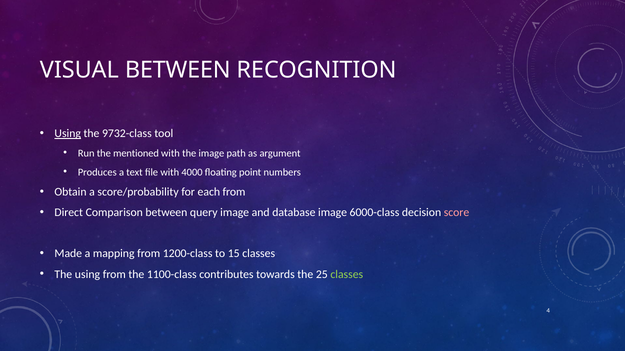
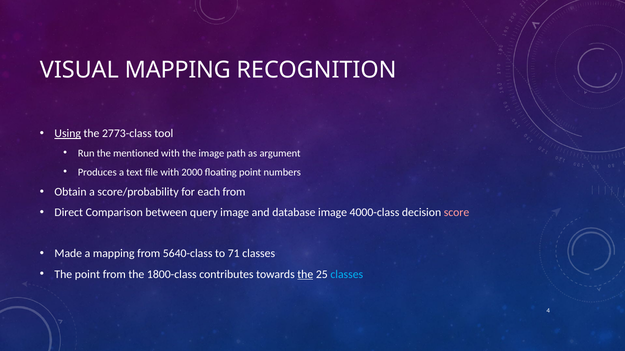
VISUAL BETWEEN: BETWEEN -> MAPPING (178, 70)
9732-class: 9732-class -> 2773-class (127, 134)
4000: 4000 -> 2000 (192, 172)
6000-class: 6000-class -> 4000-class (374, 213)
1200-class: 1200-class -> 5640-class (188, 254)
15: 15 -> 71 (234, 254)
The using: using -> point (87, 275)
1100-class: 1100-class -> 1800-class (172, 275)
the underline: none -> present (305, 275)
classes colour: light green -> light blue (347, 275)
